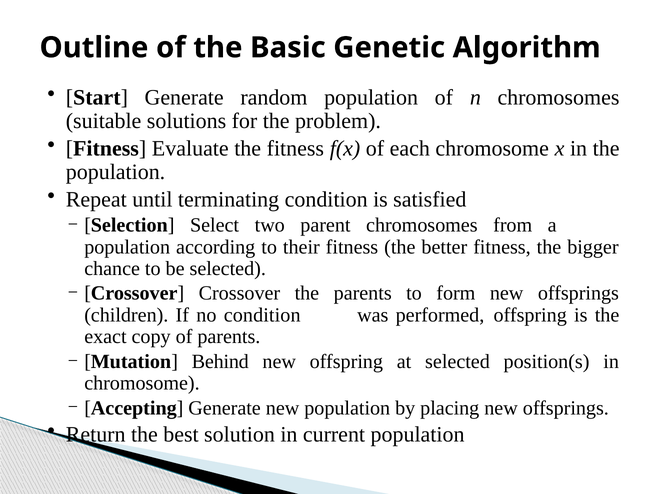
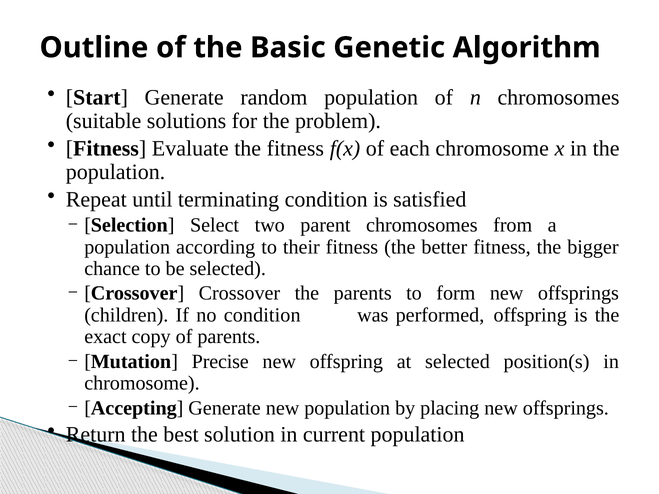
Behind: Behind -> Precise (220, 362)
